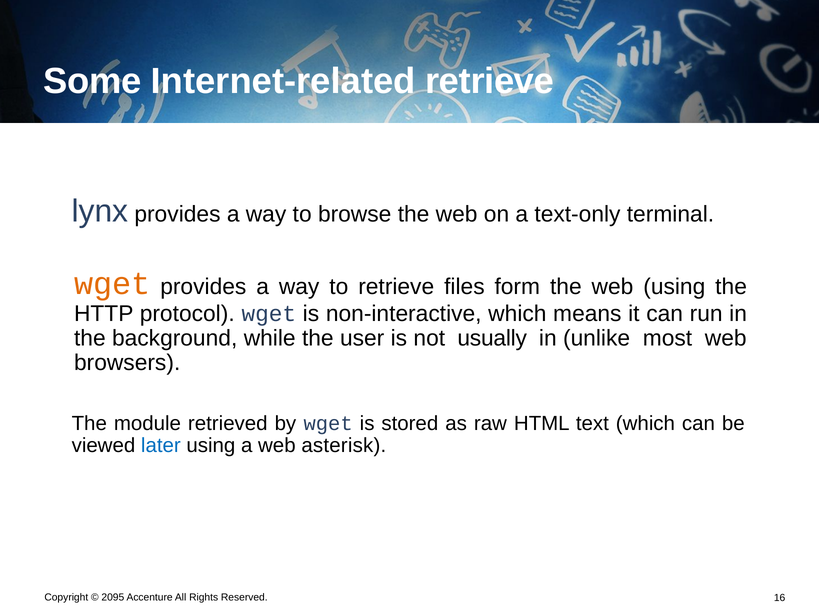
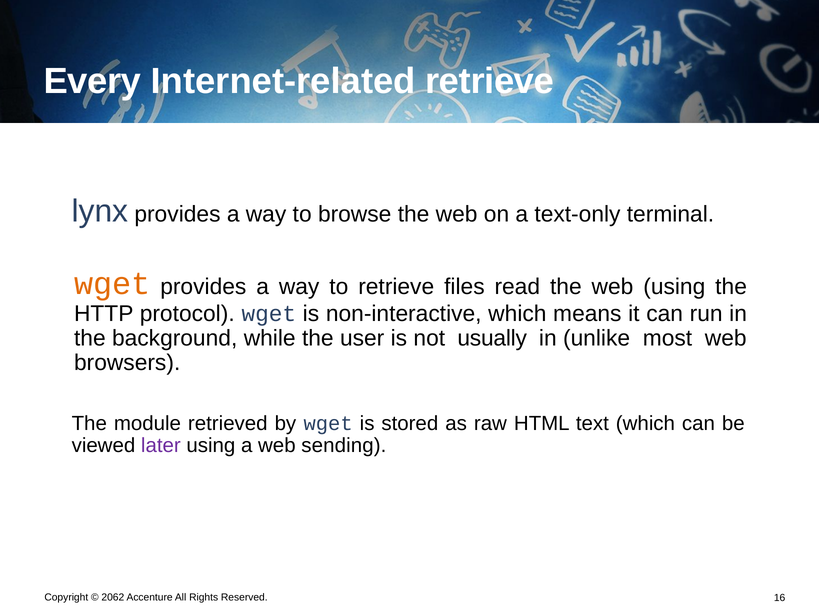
Some: Some -> Every (92, 81)
form: form -> read (517, 287)
later colour: blue -> purple (161, 446)
asterisk: asterisk -> sending (344, 446)
2095: 2095 -> 2062 (113, 598)
